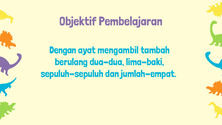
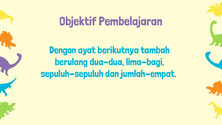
mengambil: mengambil -> berikutnya (118, 50)
lima-baki: lima-baki -> lima-bagi (145, 62)
